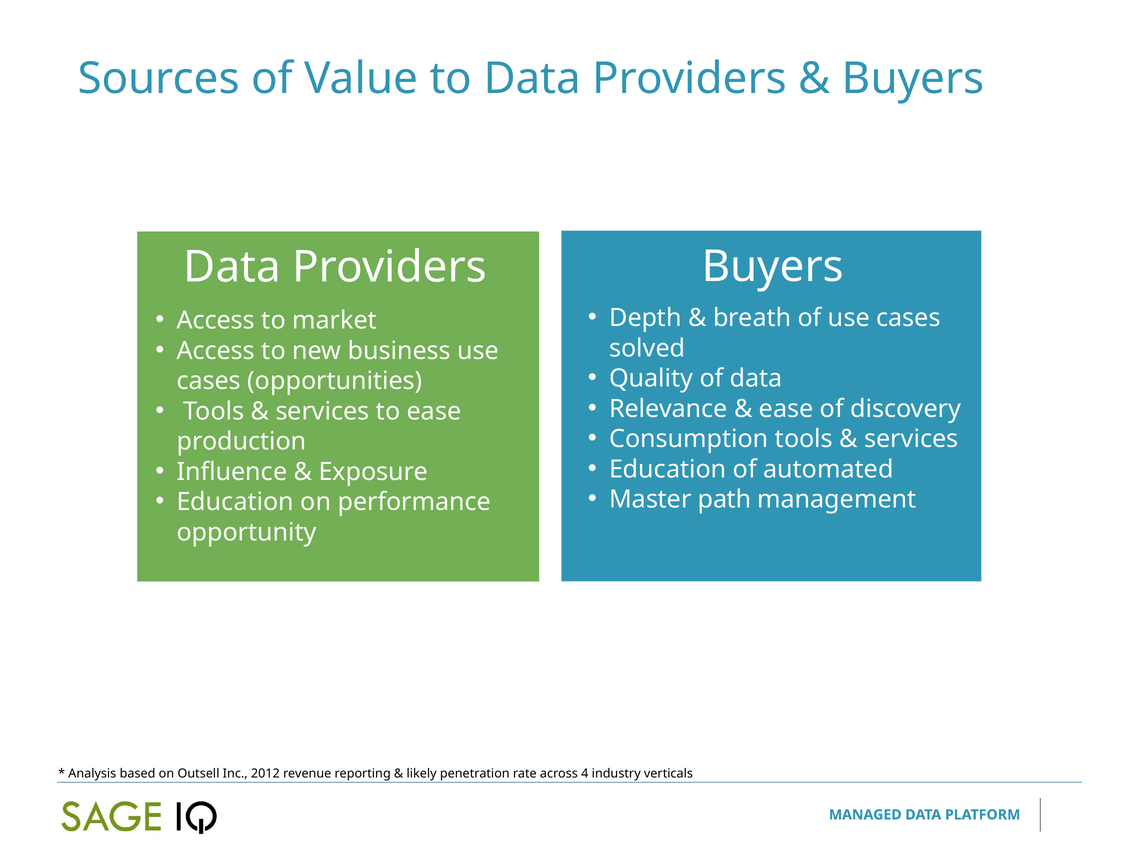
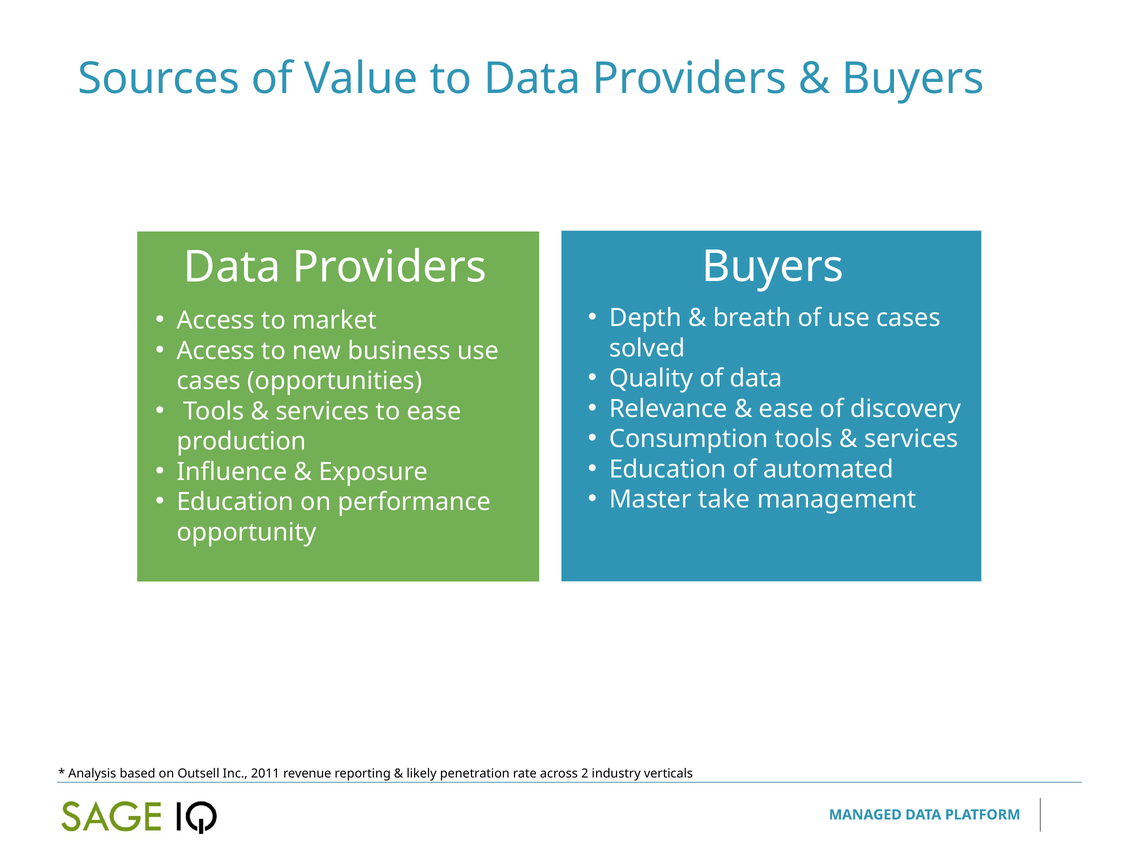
path: path -> take (724, 499)
2012: 2012 -> 2011 (265, 773)
4: 4 -> 2 (585, 773)
